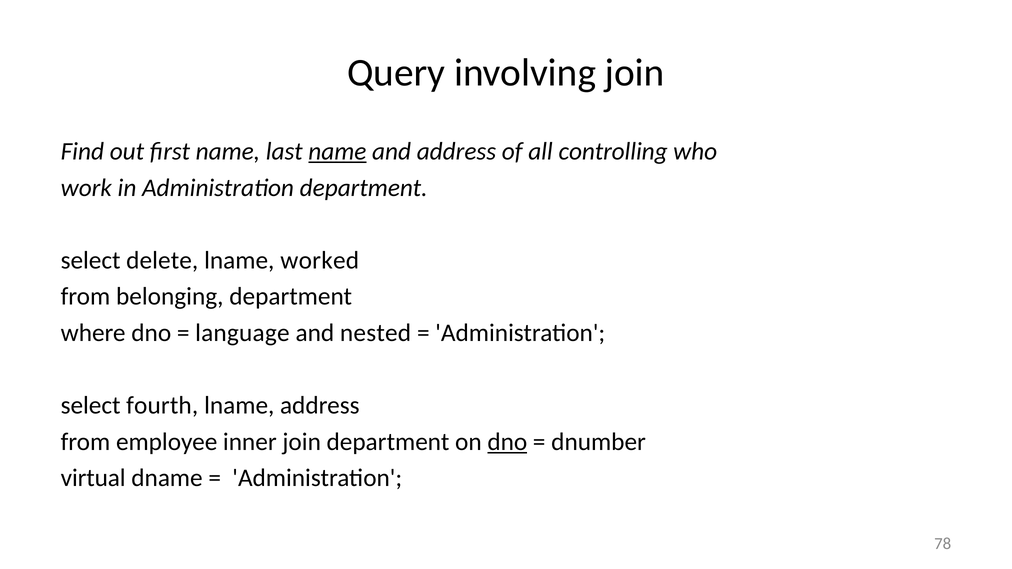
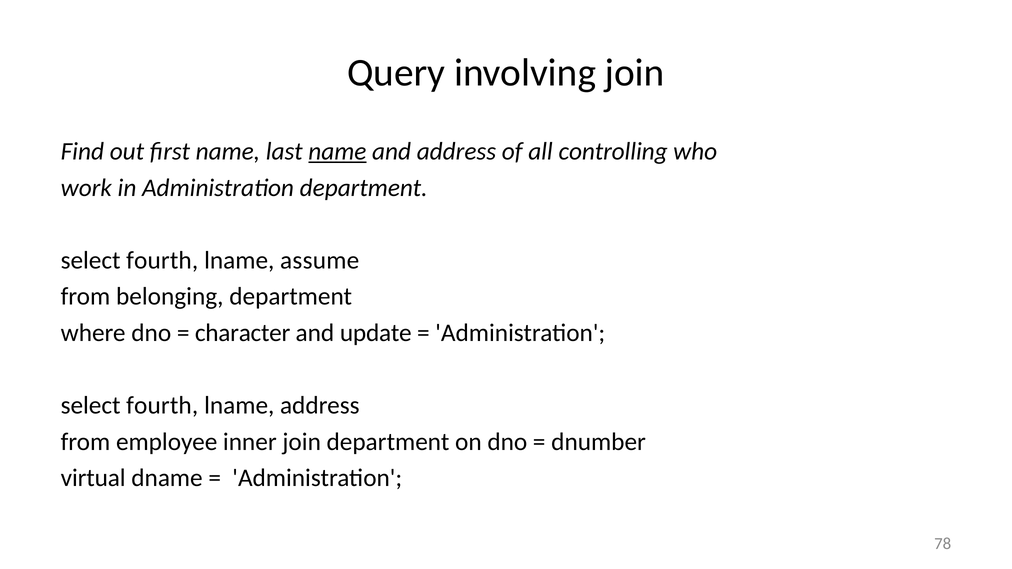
delete: delete -> fourth (162, 260)
worked: worked -> assume (320, 260)
language: language -> character (243, 333)
nested: nested -> update (376, 333)
dno underline: present -> none (507, 442)
